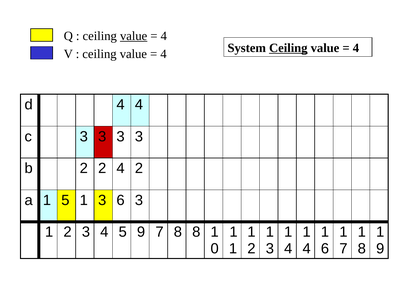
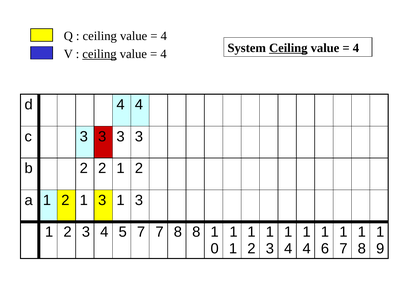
value underline: present -> none (134, 36)
ceiling underline: none -> present (100, 54)
2 2 4: 4 -> 1 (121, 168)
a 1 5: 5 -> 2 (65, 200)
6: 6 -> 1 (121, 200)
5 9: 9 -> 7 (141, 232)
